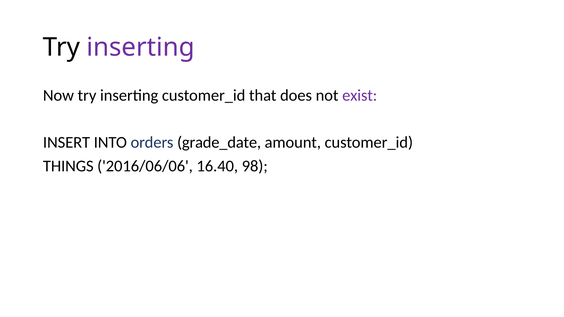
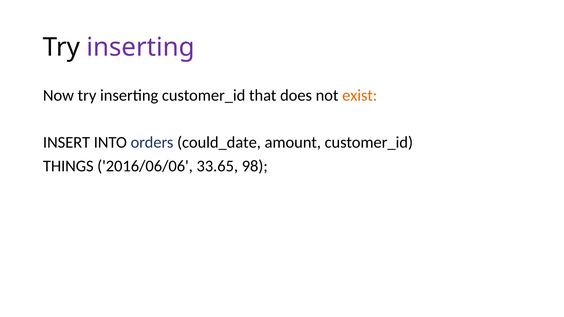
exist colour: purple -> orange (360, 95)
grade_date: grade_date -> could_date (219, 143)
16.40: 16.40 -> 33.65 (217, 166)
